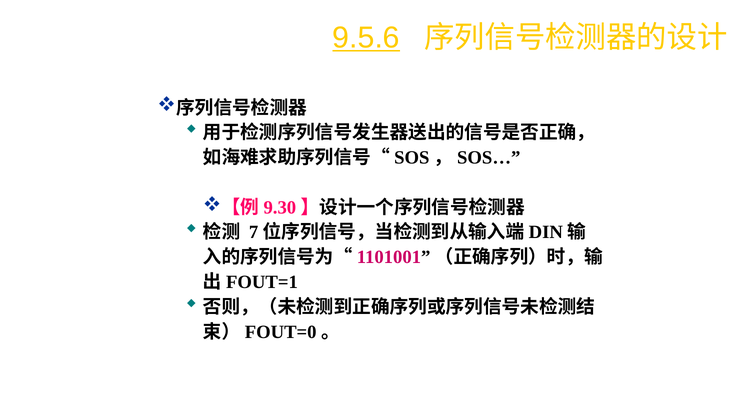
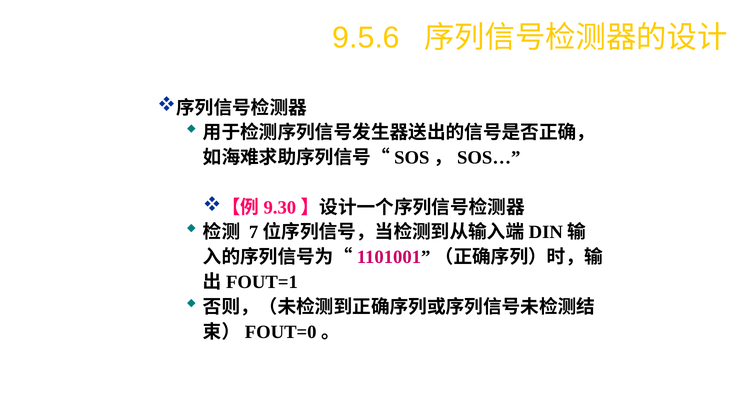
9.5.6 underline: present -> none (366, 38)
